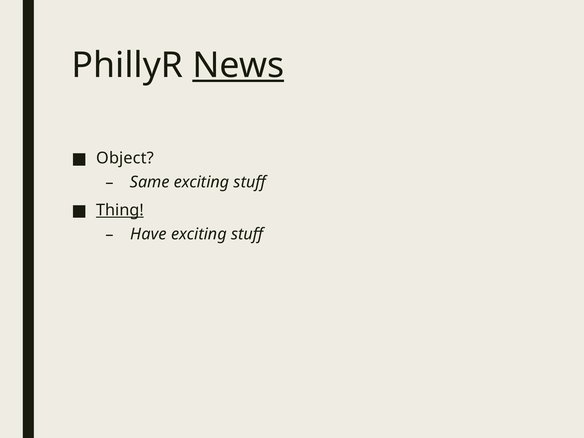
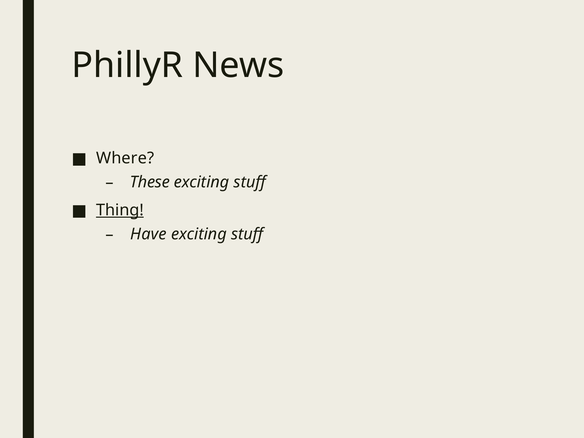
News underline: present -> none (238, 65)
Object: Object -> Where (125, 158)
Same: Same -> These (150, 182)
